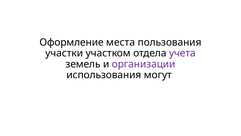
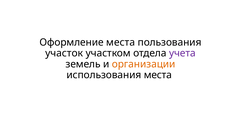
участки: участки -> участок (64, 53)
организации colour: purple -> orange (144, 64)
использования могут: могут -> места (158, 75)
